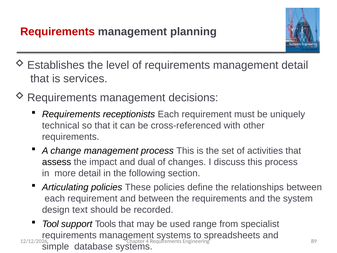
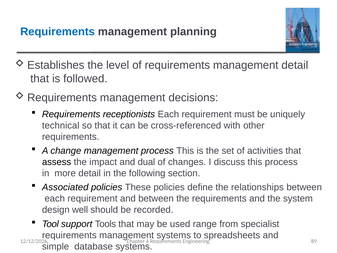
Requirements colour: red -> blue (58, 32)
services: services -> followed (85, 79)
Articulating: Articulating -> Associated (65, 187)
text: text -> well (80, 210)
